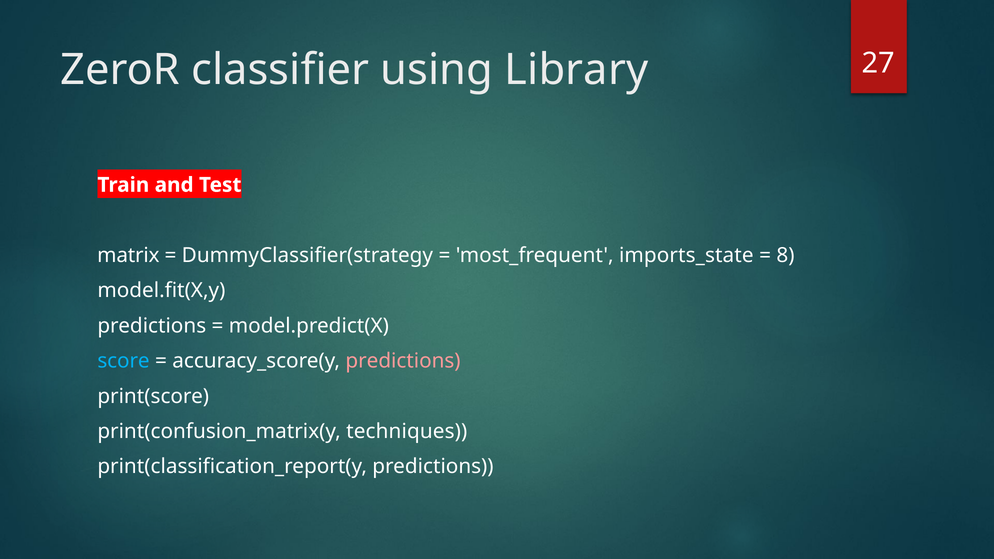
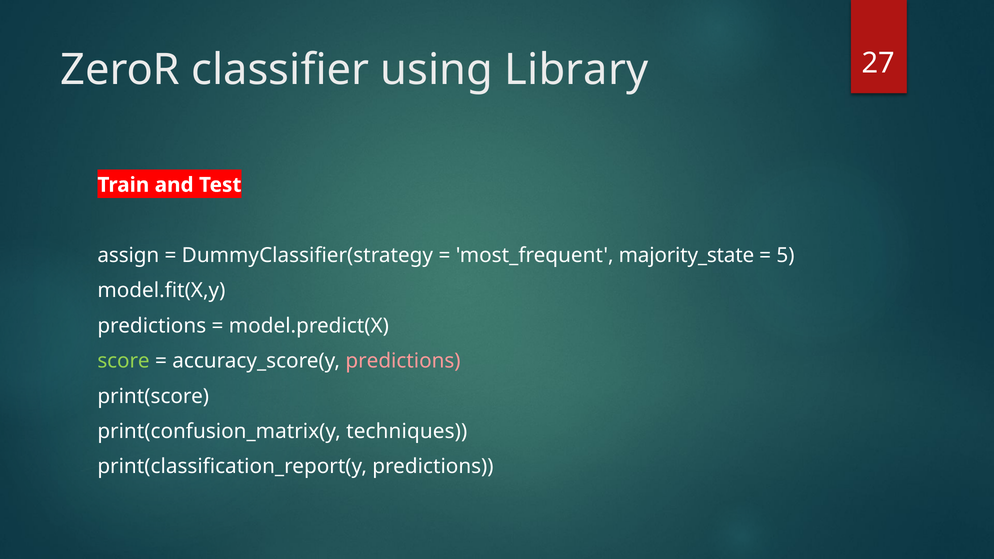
matrix: matrix -> assign (128, 255)
imports_state: imports_state -> majority_state (686, 255)
8: 8 -> 5 (785, 255)
score colour: light blue -> light green (124, 361)
